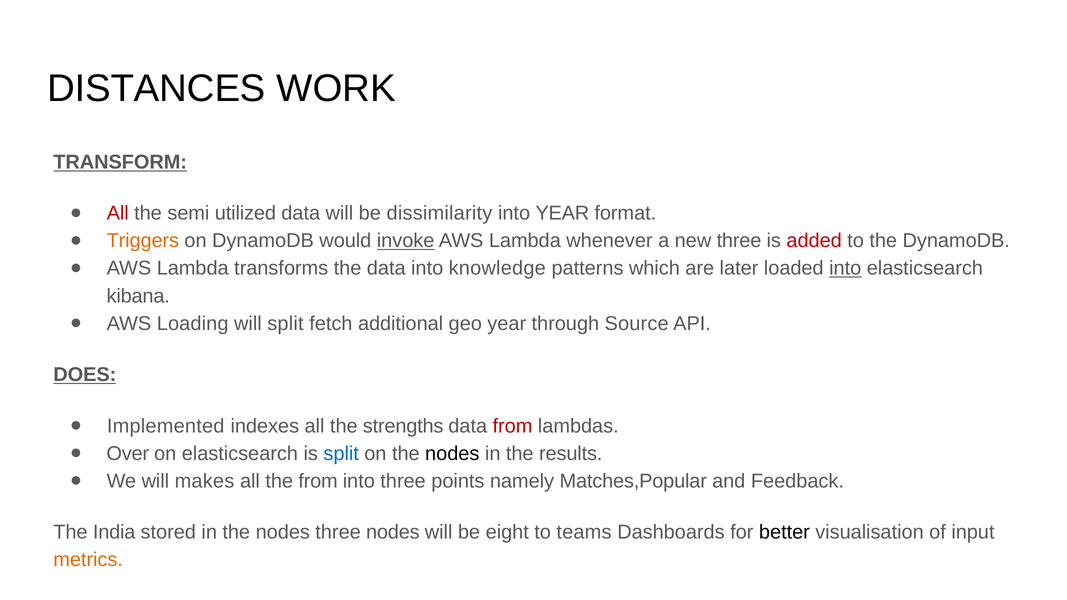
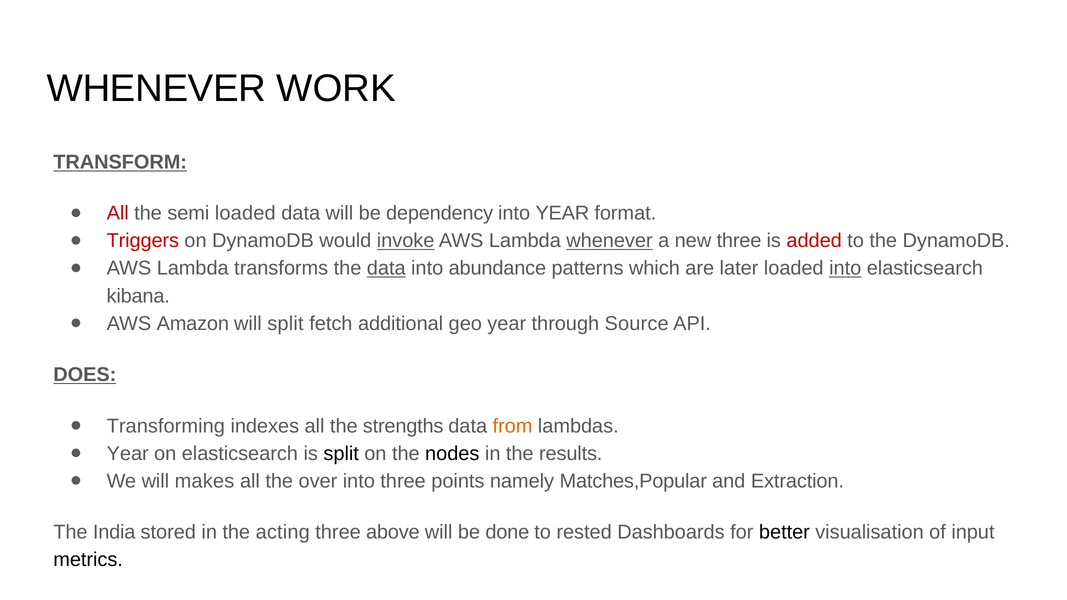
DISTANCES: DISTANCES -> WHENEVER (156, 88)
semi utilized: utilized -> loaded (245, 213)
dissimilarity: dissimilarity -> dependency (440, 213)
Triggers colour: orange -> red (143, 241)
whenever underline: none -> present (609, 241)
data underline: none -> present (386, 268)
knowledge: knowledge -> abundance (497, 268)
Loading: Loading -> Amazon (193, 324)
Implemented: Implemented -> Transforming (166, 426)
from colour: red -> orange (513, 426)
Over: Over -> Year (128, 454)
split colour: blue -> black (341, 454)
the from: from -> over (318, 481)
Feedback: Feedback -> Extraction (797, 481)
in the nodes: nodes -> acting (283, 532)
three nodes: nodes -> above (393, 532)
eight: eight -> done (507, 532)
teams: teams -> rested (584, 532)
metrics colour: orange -> black (88, 560)
